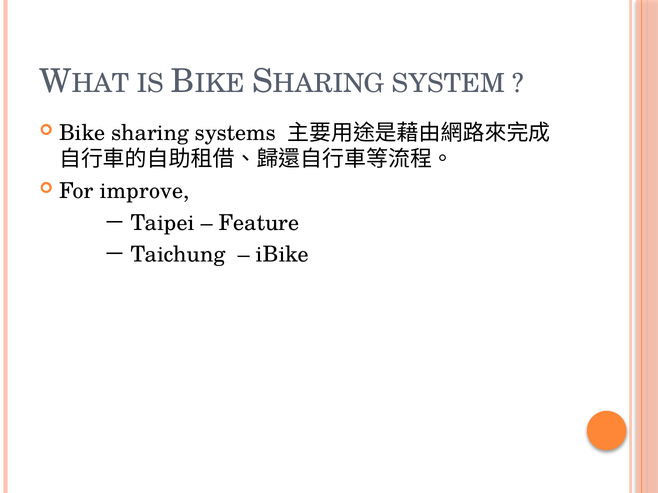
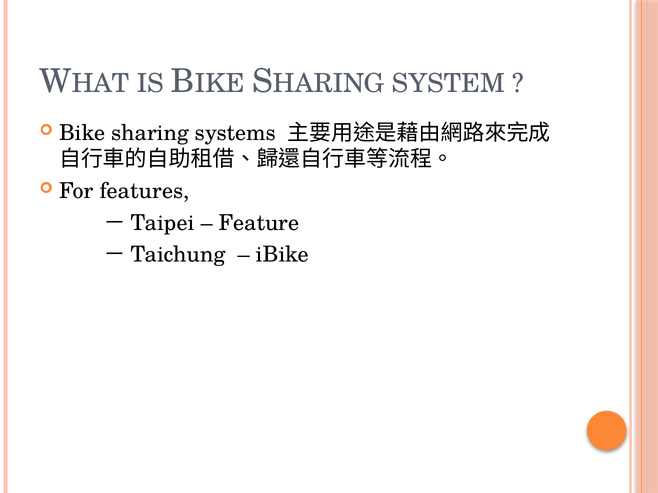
improve: improve -> features (145, 191)
